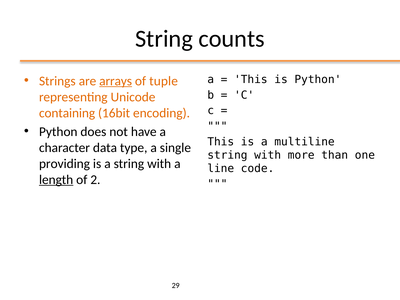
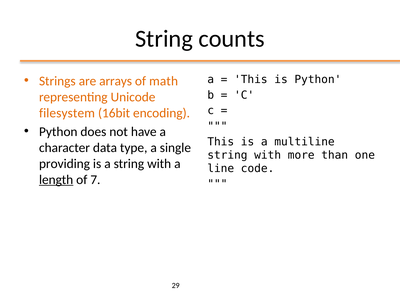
arrays underline: present -> none (116, 81)
tuple: tuple -> math (164, 81)
containing: containing -> filesystem (67, 113)
2: 2 -> 7 (95, 180)
